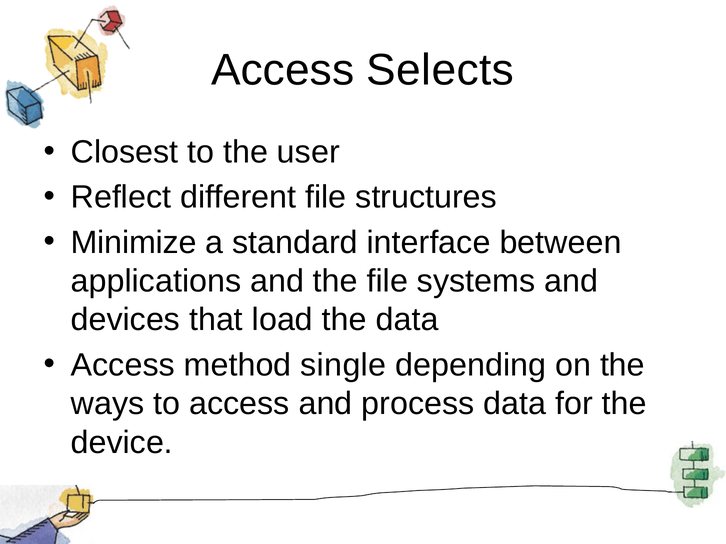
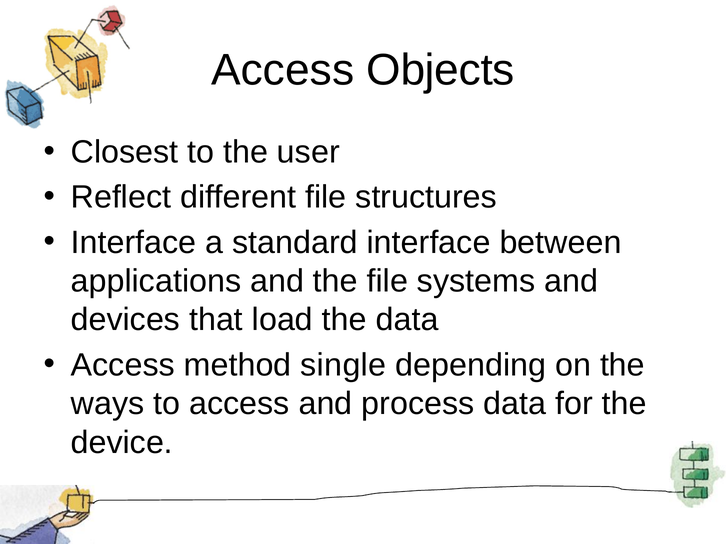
Selects: Selects -> Objects (441, 70)
Minimize: Minimize -> Interface (134, 243)
